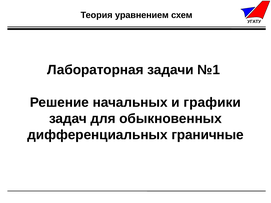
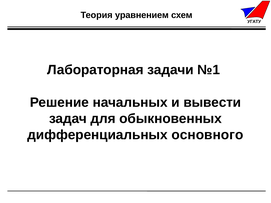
графики: графики -> вывести (212, 102)
граничные: граничные -> основного (207, 135)
